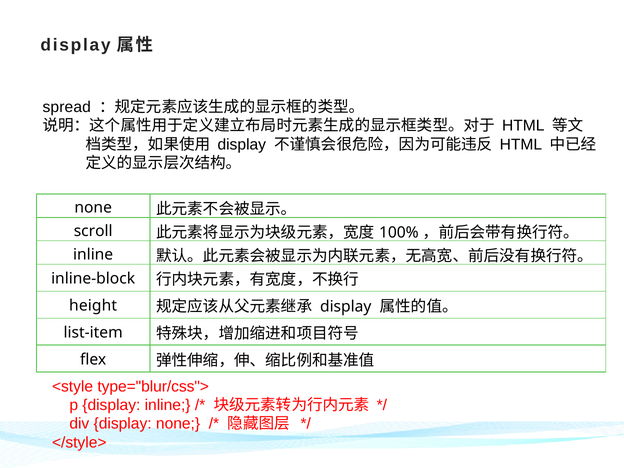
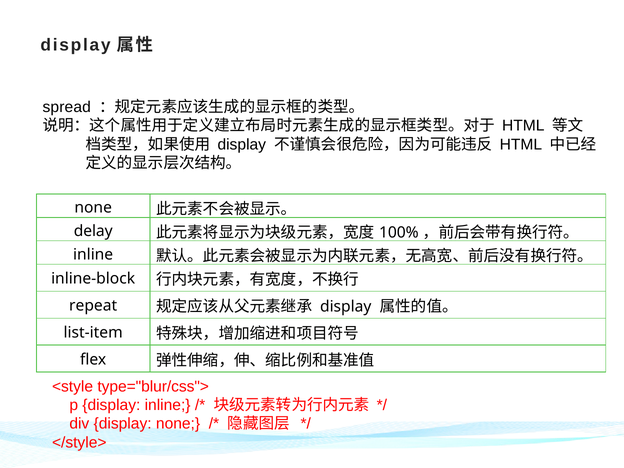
scroll: scroll -> delay (93, 231)
height: height -> repeat (93, 306)
